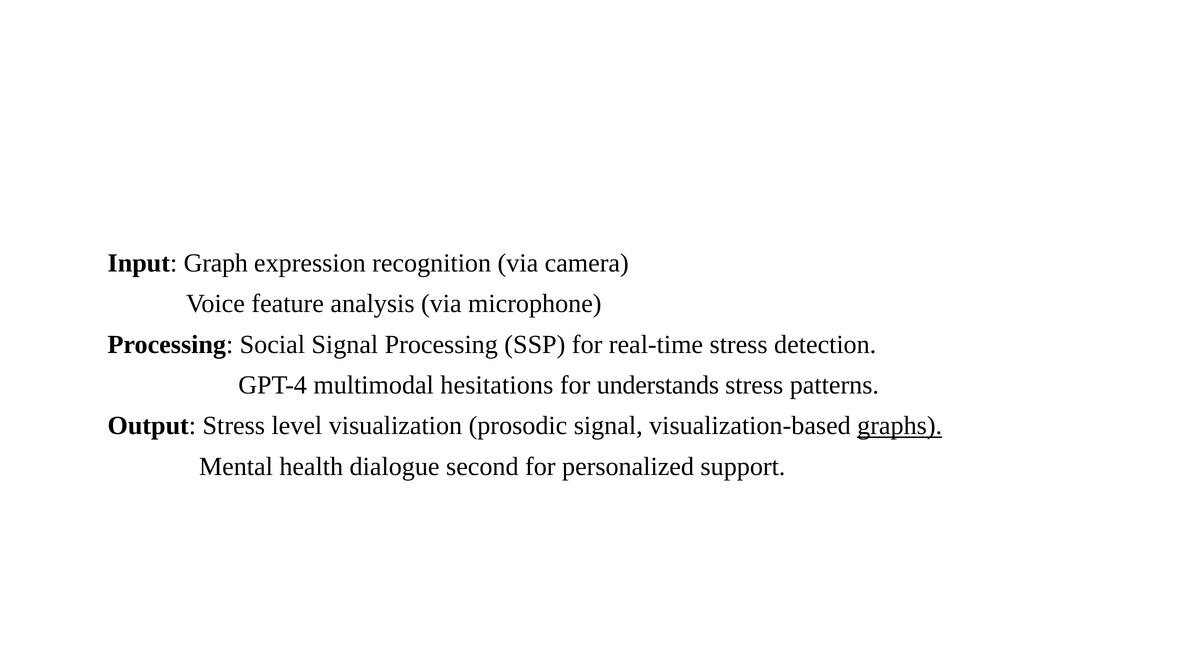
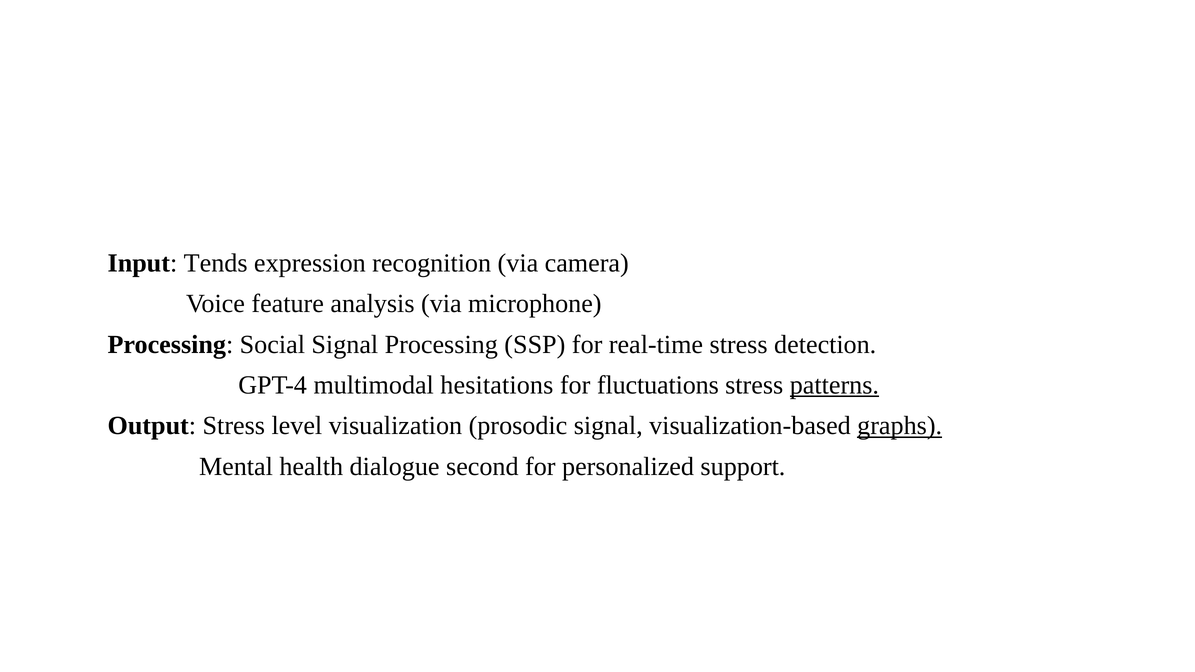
Graph: Graph -> Tends (216, 263)
understands: understands -> fluctuations (658, 385)
patterns underline: none -> present (834, 385)
